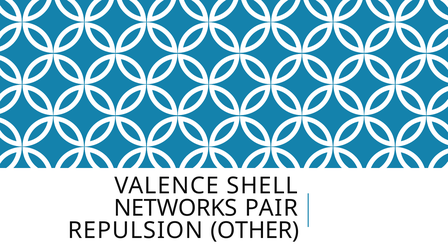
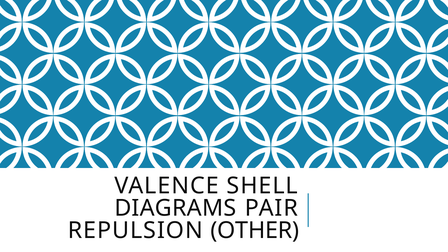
NETWORKS: NETWORKS -> DIAGRAMS (175, 208)
